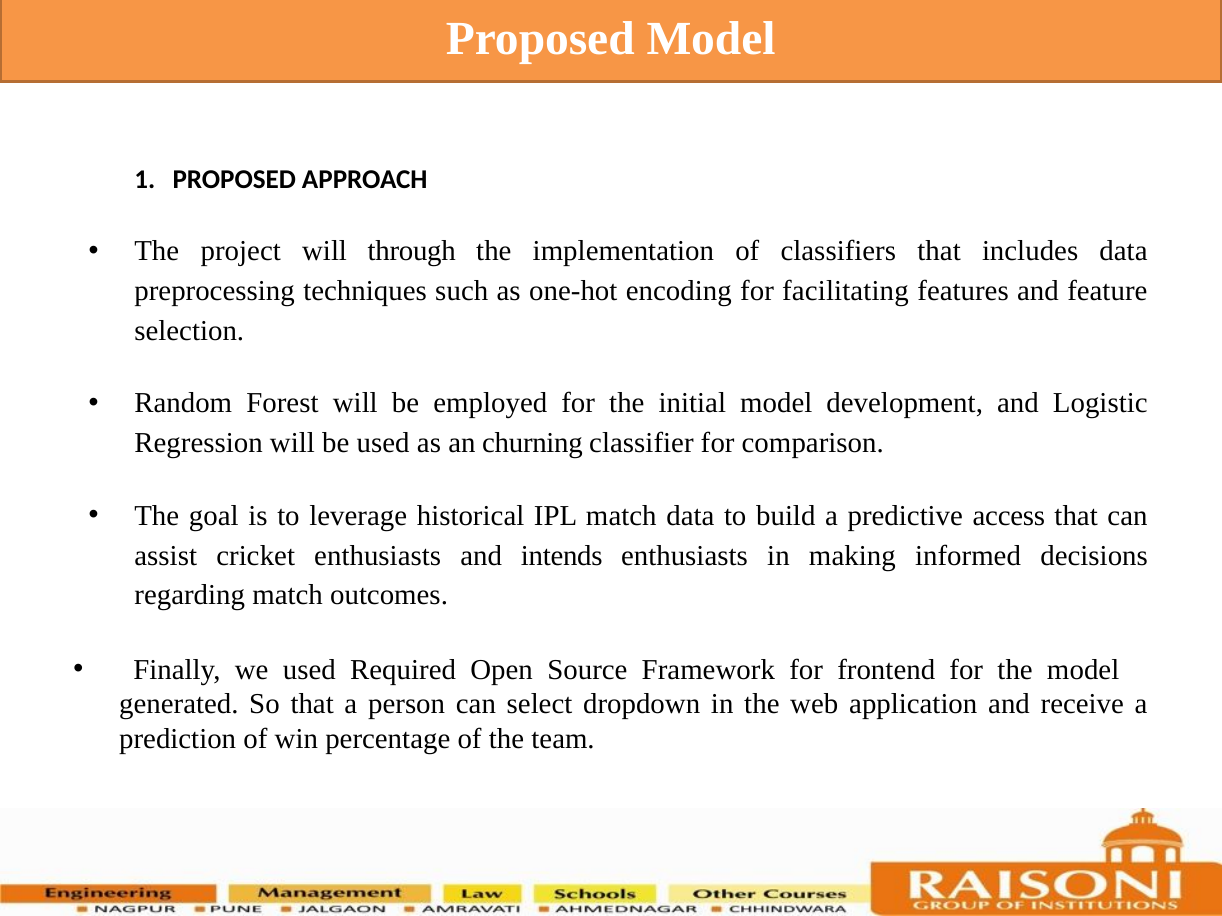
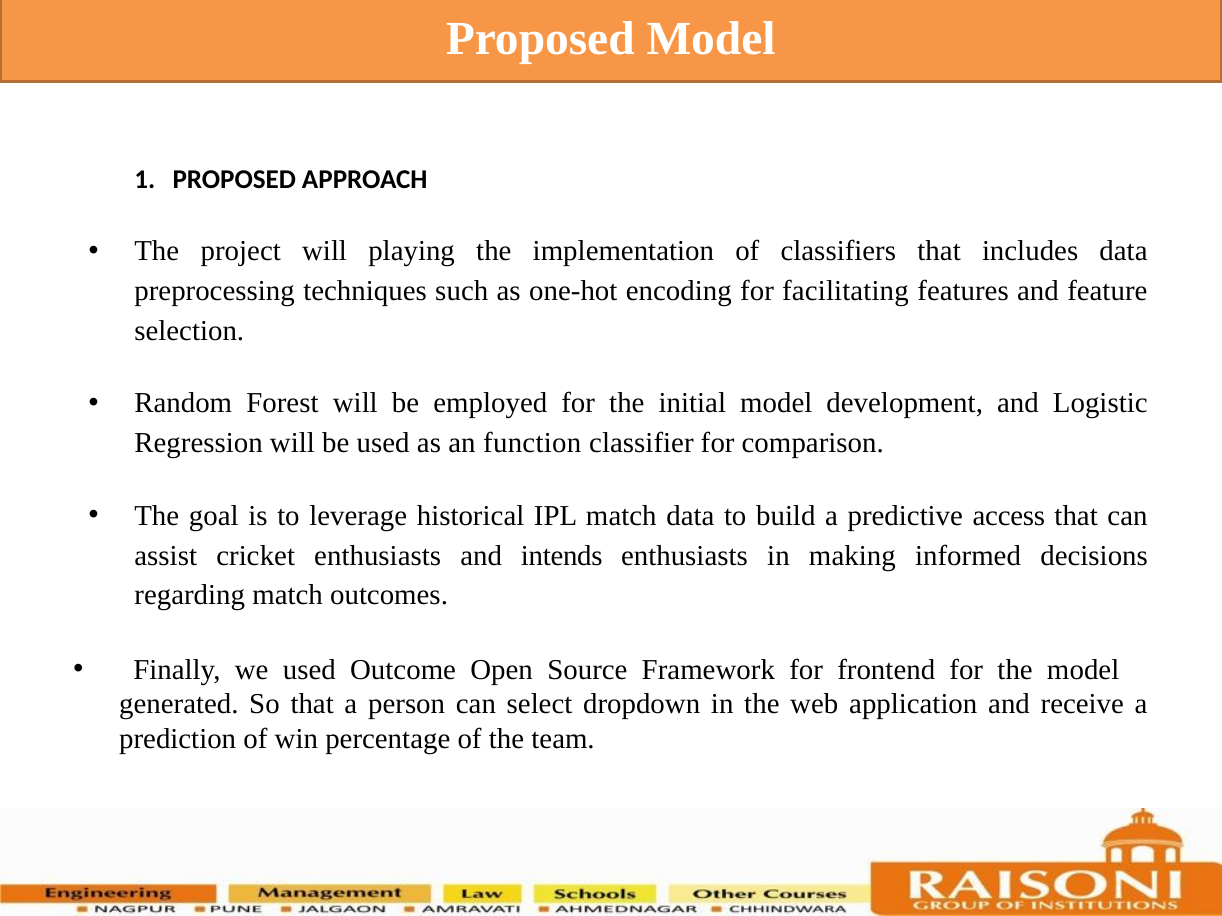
through: through -> playing (412, 252)
churning: churning -> function (532, 443)
Required: Required -> Outcome (403, 670)
